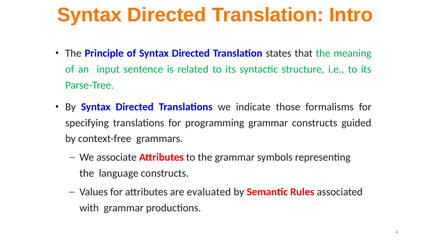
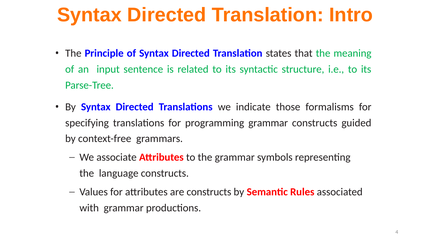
are evaluated: evaluated -> constructs (209, 192)
